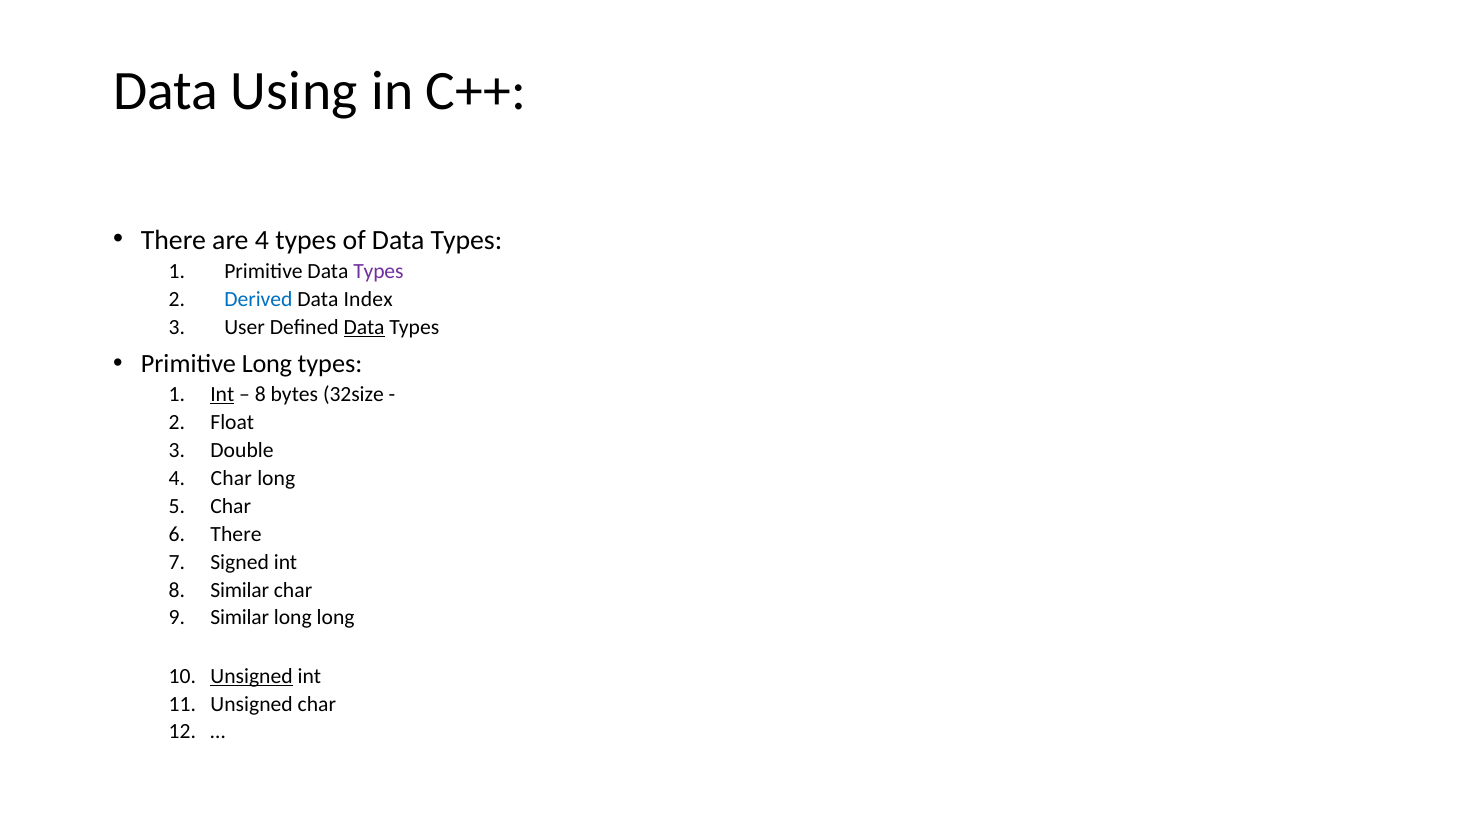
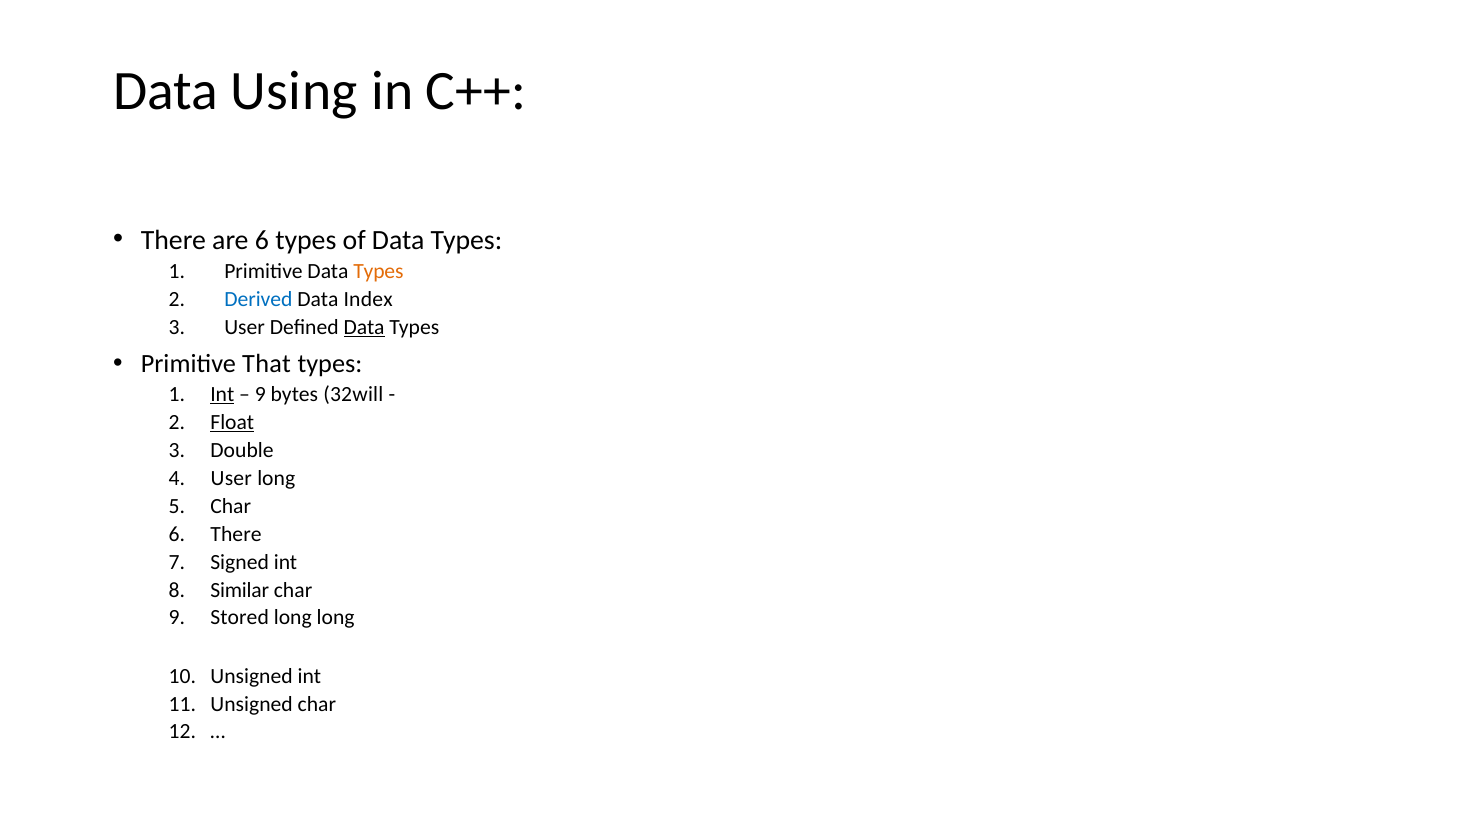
are 4: 4 -> 6 (262, 240)
Types colour: purple -> orange (378, 271)
Primitive Long: Long -> That (267, 364)
8: 8 -> 9 (260, 394)
32size: 32size -> 32will (353, 394)
Float underline: none -> present (232, 422)
4 Char: Char -> User (231, 478)
Similar: Similar -> Stored (240, 618)
Unsigned underline: present -> none (252, 676)
